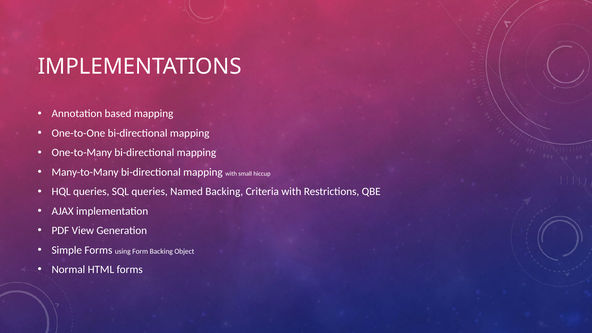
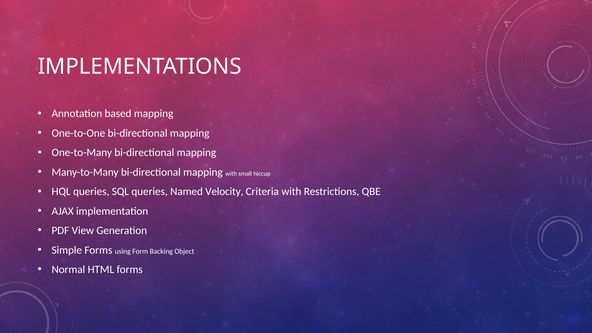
Named Backing: Backing -> Velocity (224, 192)
